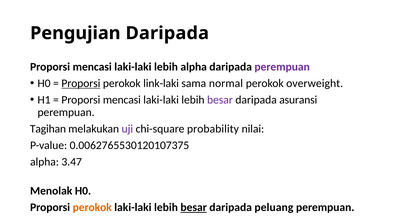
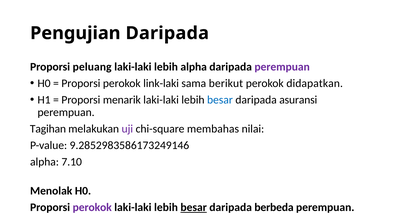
mencasi: mencasi -> peluang (92, 67)
Proporsi underline: present -> none (81, 83)
normal: normal -> berikut (226, 83)
overweight: overweight -> didapatkan (315, 83)
mencasi: mencasi -> menarik (122, 100)
besar colour: purple -> blue (220, 100)
probability: probability -> membahas (213, 129)
0.0062765530120107375: 0.0062765530120107375 -> 9.2852983586173249146 (129, 145)
3.47: 3.47 -> 7.10 (72, 162)
perokok colour: orange -> purple (92, 208)
peluang: peluang -> berbeda (274, 208)
